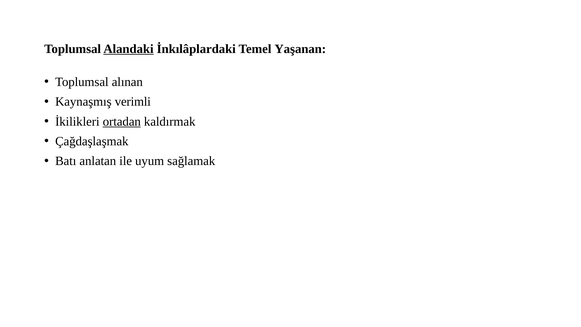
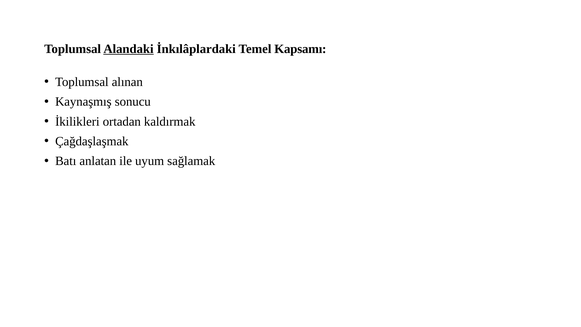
Yaşanan: Yaşanan -> Kapsamı (300, 49)
verimli: verimli -> sonucu (133, 102)
ortadan underline: present -> none (122, 121)
